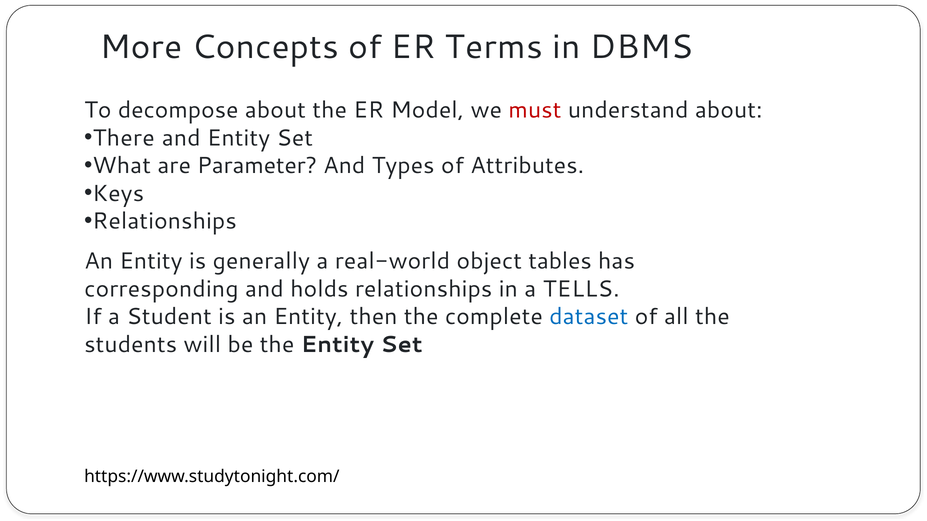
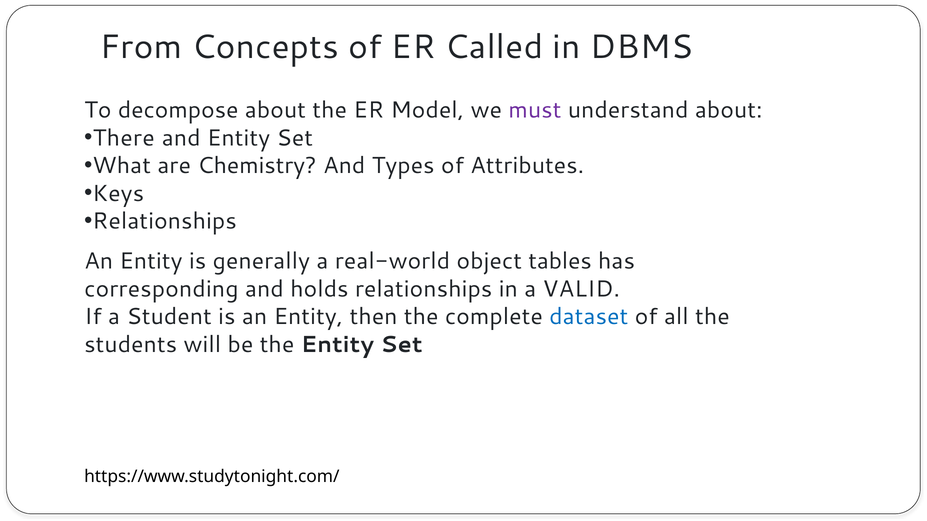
More: More -> From (141, 47)
Terms: Terms -> Called (494, 47)
must colour: red -> purple (535, 110)
Parameter: Parameter -> Chemistry (257, 166)
TELLS: TELLS -> VALID (581, 289)
